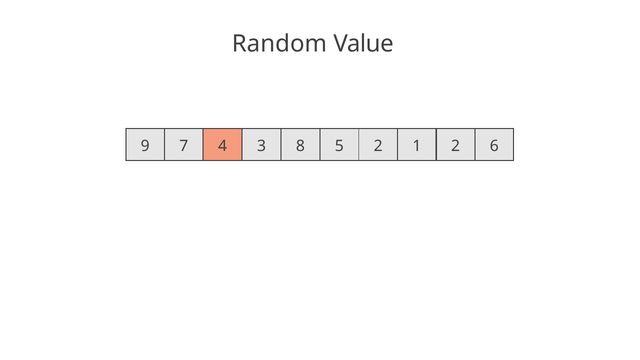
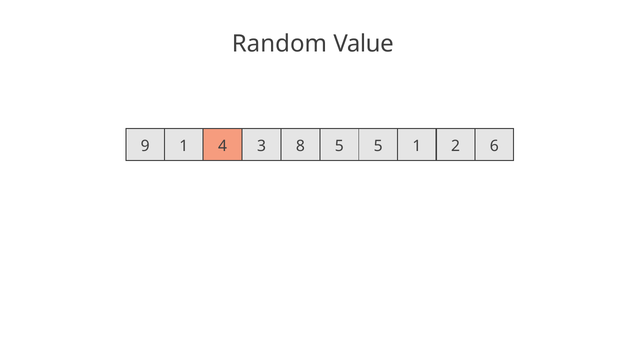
9 7: 7 -> 1 (184, 146)
5 2: 2 -> 5 (378, 146)
